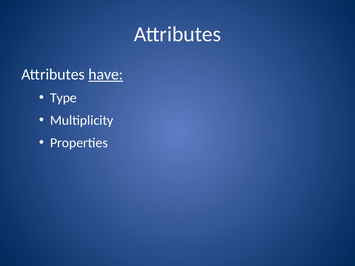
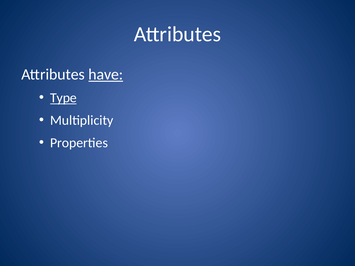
Type underline: none -> present (63, 98)
